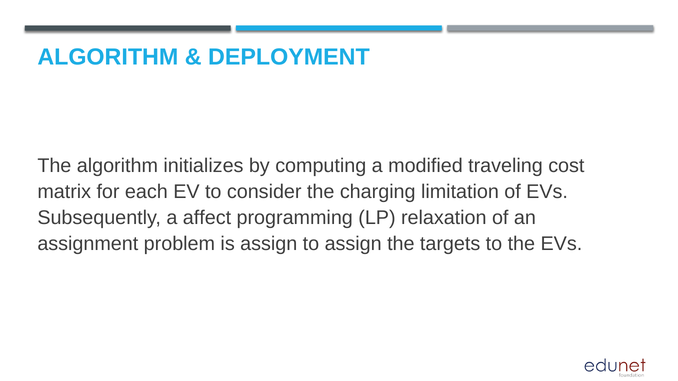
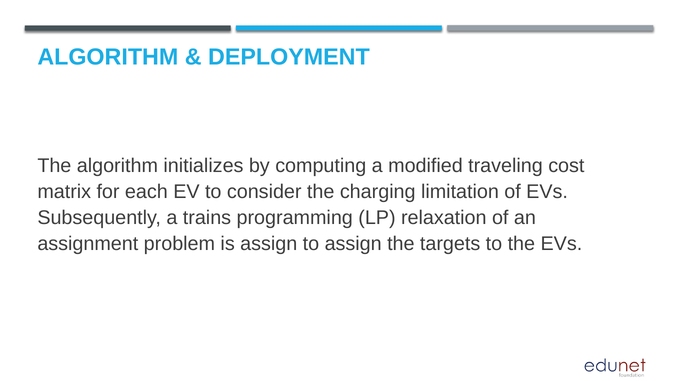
affect: affect -> trains (207, 218)
